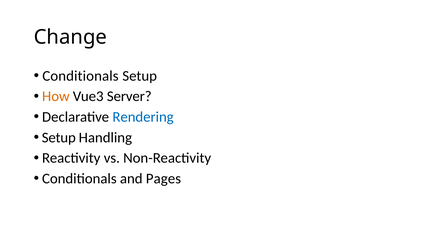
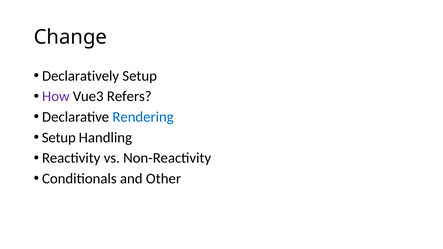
Conditionals: Conditionals -> Declaratively (81, 76)
How colour: orange -> purple (56, 96)
Server: Server -> Refers (129, 96)
Pages: Pages -> Other (164, 179)
